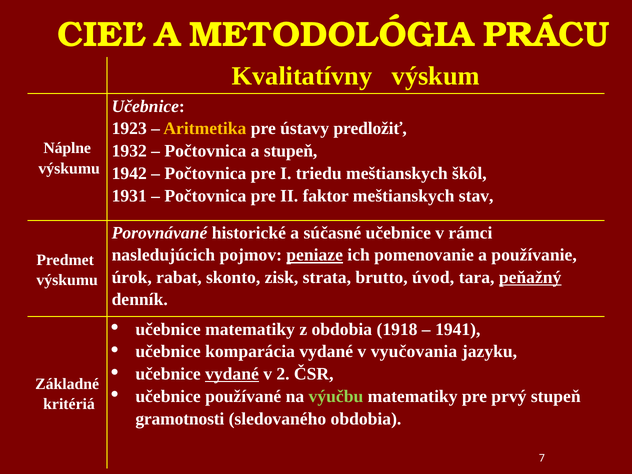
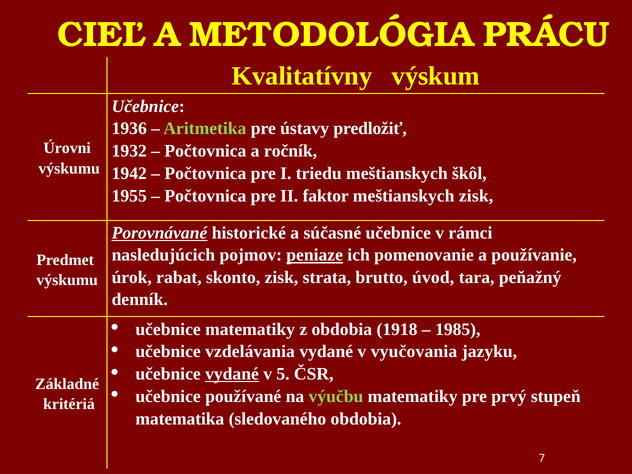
1923: 1923 -> 1936 (129, 129)
Aritmetika colour: yellow -> light green (205, 129)
Náplne: Náplne -> Úrovni (67, 148)
a stupeň: stupeň -> ročník (291, 151)
1931: 1931 -> 1955 (129, 196)
meštianskych stav: stav -> zisk (476, 196)
Porovnávané underline: none -> present (160, 233)
peňažný underline: present -> none (530, 277)
1941: 1941 -> 1985 (458, 329)
komparácia: komparácia -> vzdelávania (250, 352)
2: 2 -> 5 (283, 374)
gramotnosti: gramotnosti -> matematika (180, 419)
